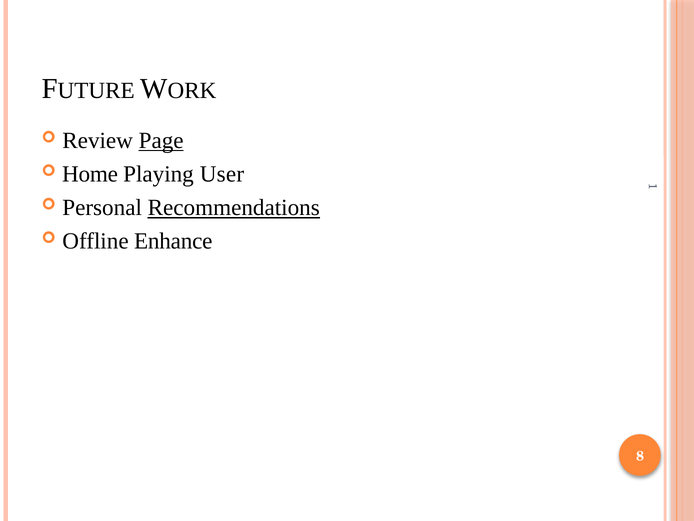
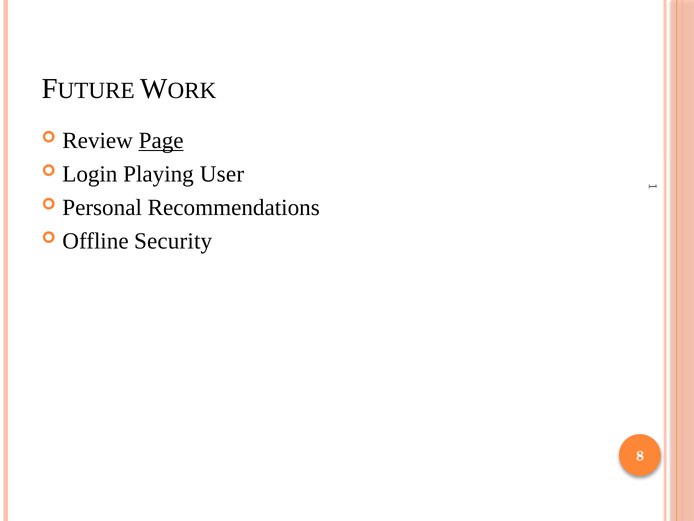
Home: Home -> Login (90, 174)
Recommendations underline: present -> none (234, 207)
Enhance: Enhance -> Security (173, 241)
